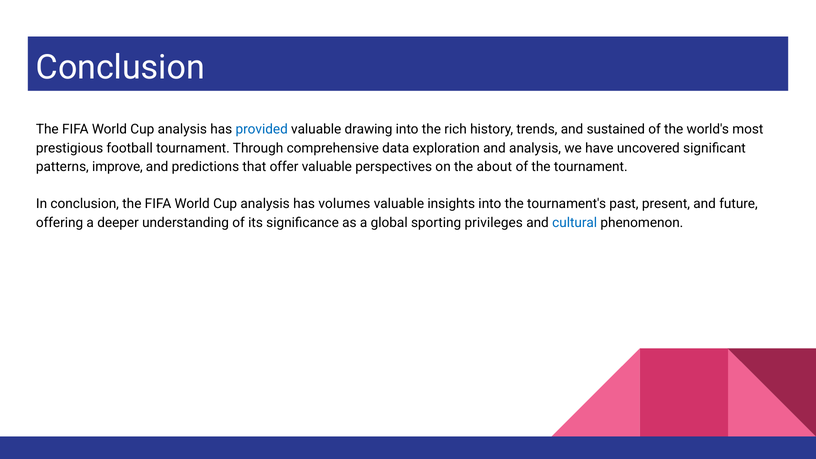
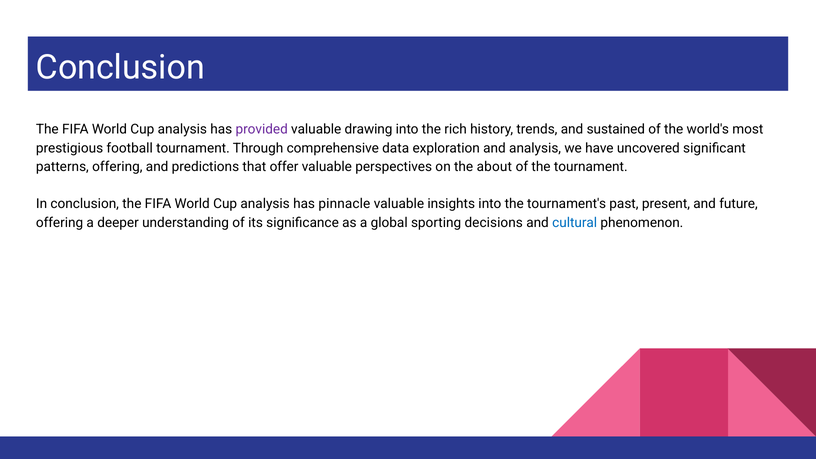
provided colour: blue -> purple (262, 129)
patterns improve: improve -> offering (117, 167)
volumes: volumes -> pinnacle (344, 204)
privileges: privileges -> decisions (494, 223)
